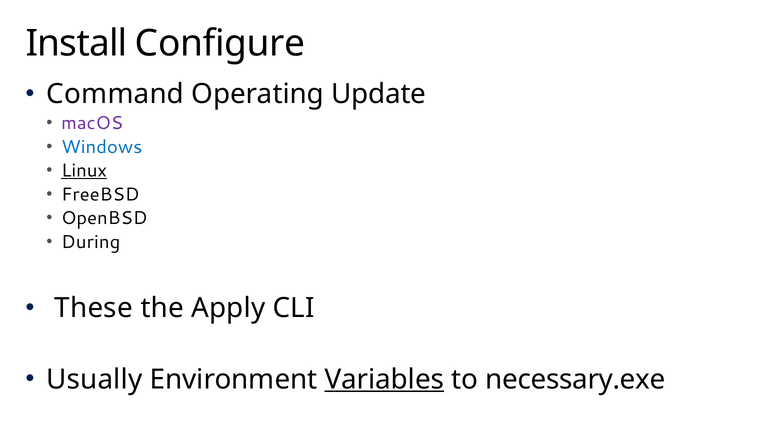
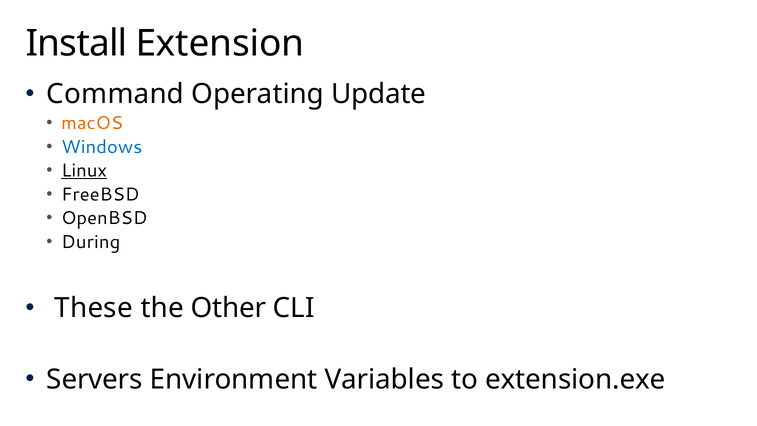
Configure: Configure -> Extension (220, 43)
macOS colour: purple -> orange (92, 123)
Apply: Apply -> Other (229, 308)
Usually: Usually -> Servers (95, 379)
Variables underline: present -> none (384, 379)
necessary.exe: necessary.exe -> extension.exe (575, 379)
